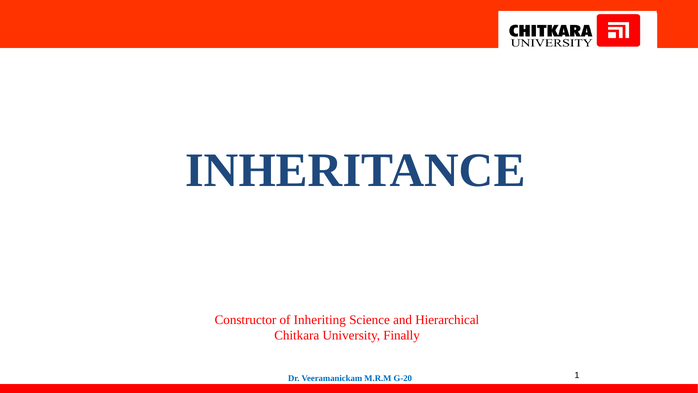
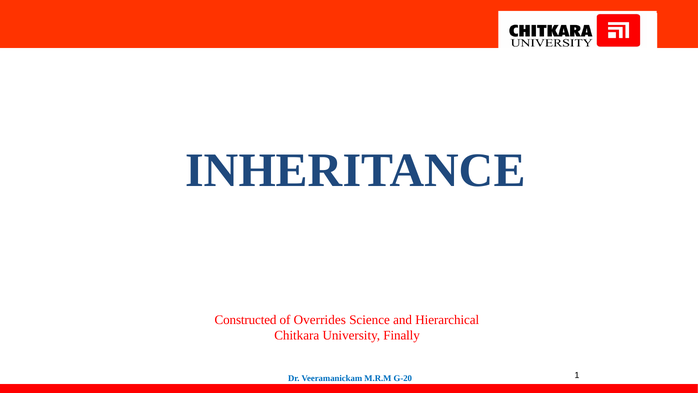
Constructor: Constructor -> Constructed (246, 320)
Inheriting: Inheriting -> Overrides (320, 320)
